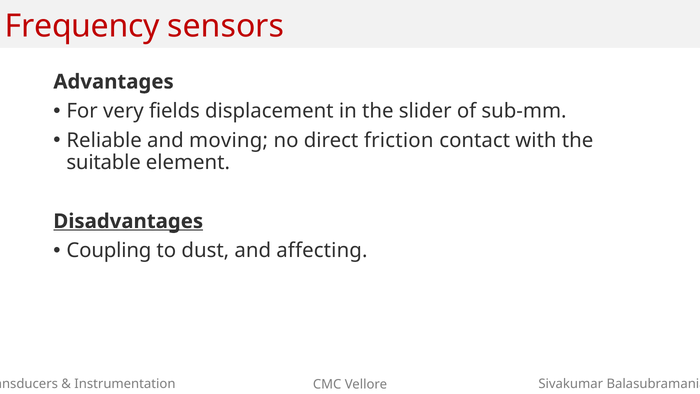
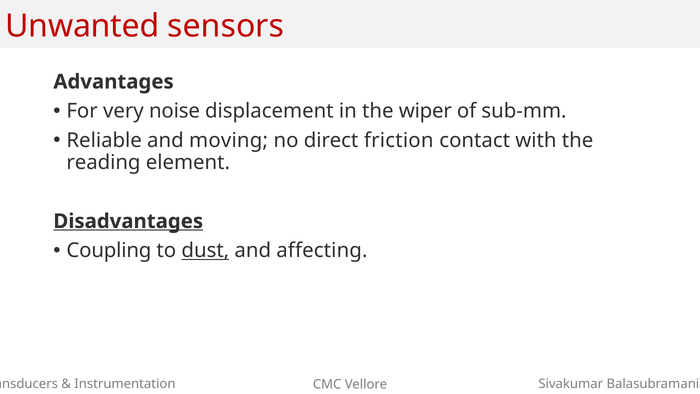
Frequency: Frequency -> Unwanted (82, 26)
fields: fields -> noise (174, 111)
slider: slider -> wiper (425, 111)
suitable: suitable -> reading (104, 162)
dust underline: none -> present (205, 251)
